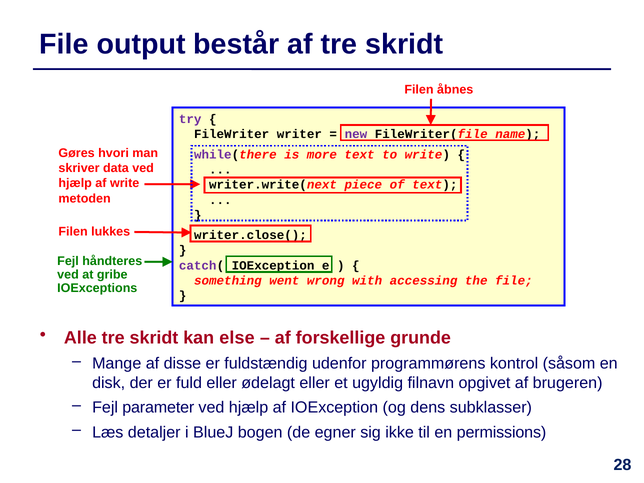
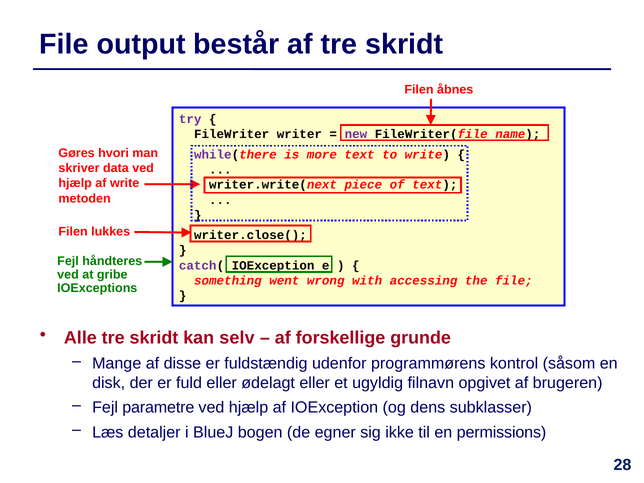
else: else -> selv (237, 338)
parameter: parameter -> parametre (158, 408)
